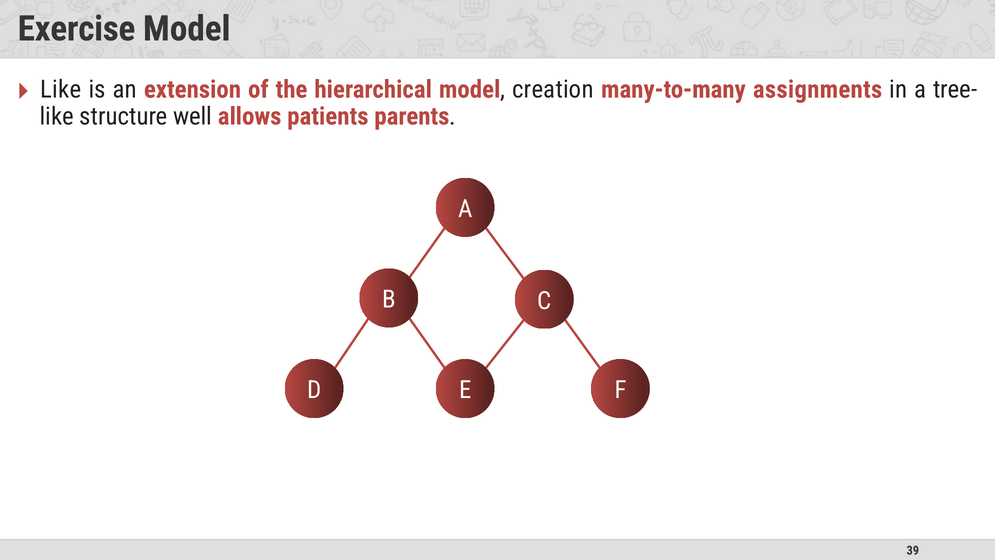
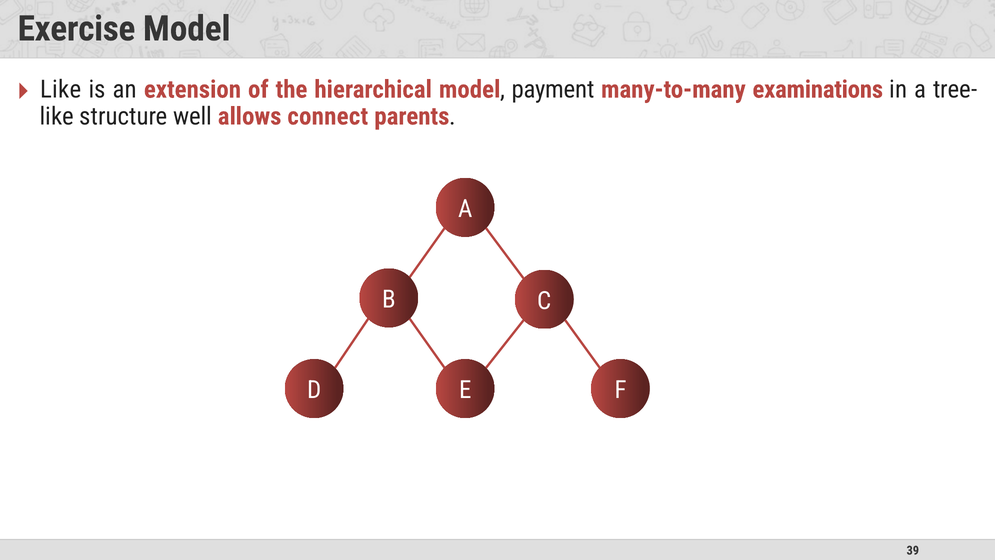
creation: creation -> payment (553, 89)
assignments: assignments -> examinations (818, 89)
patients: patients -> connect (328, 116)
